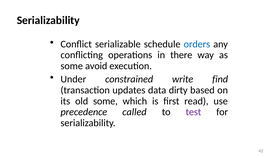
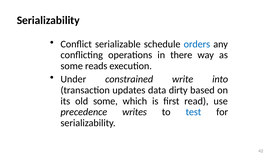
avoid: avoid -> reads (96, 66)
find: find -> into (220, 79)
called: called -> writes (135, 112)
test colour: purple -> blue (193, 112)
